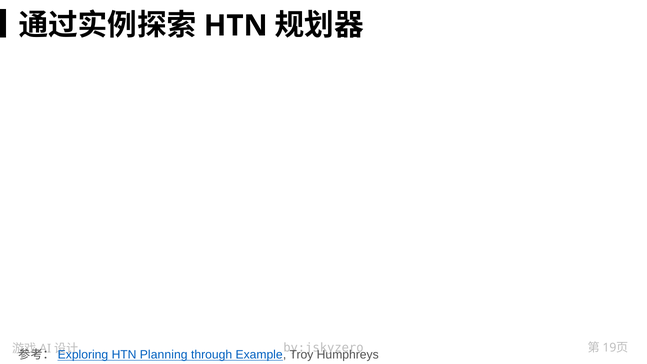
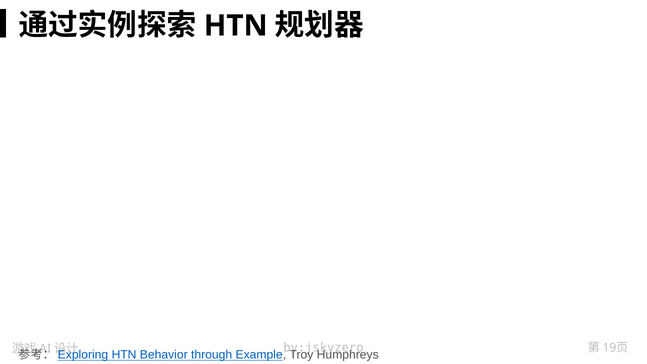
Planning: Planning -> Behavior (164, 355)
